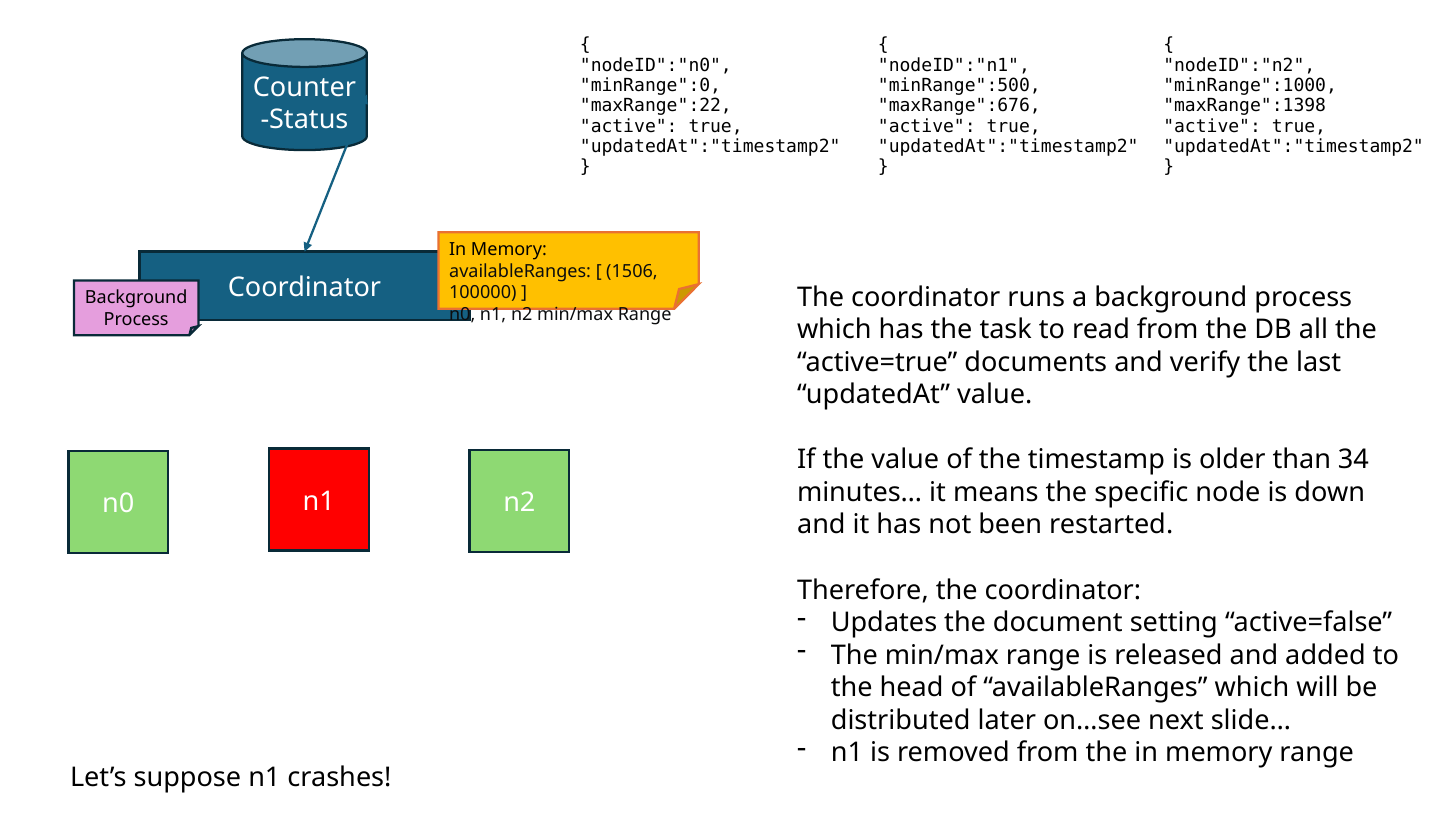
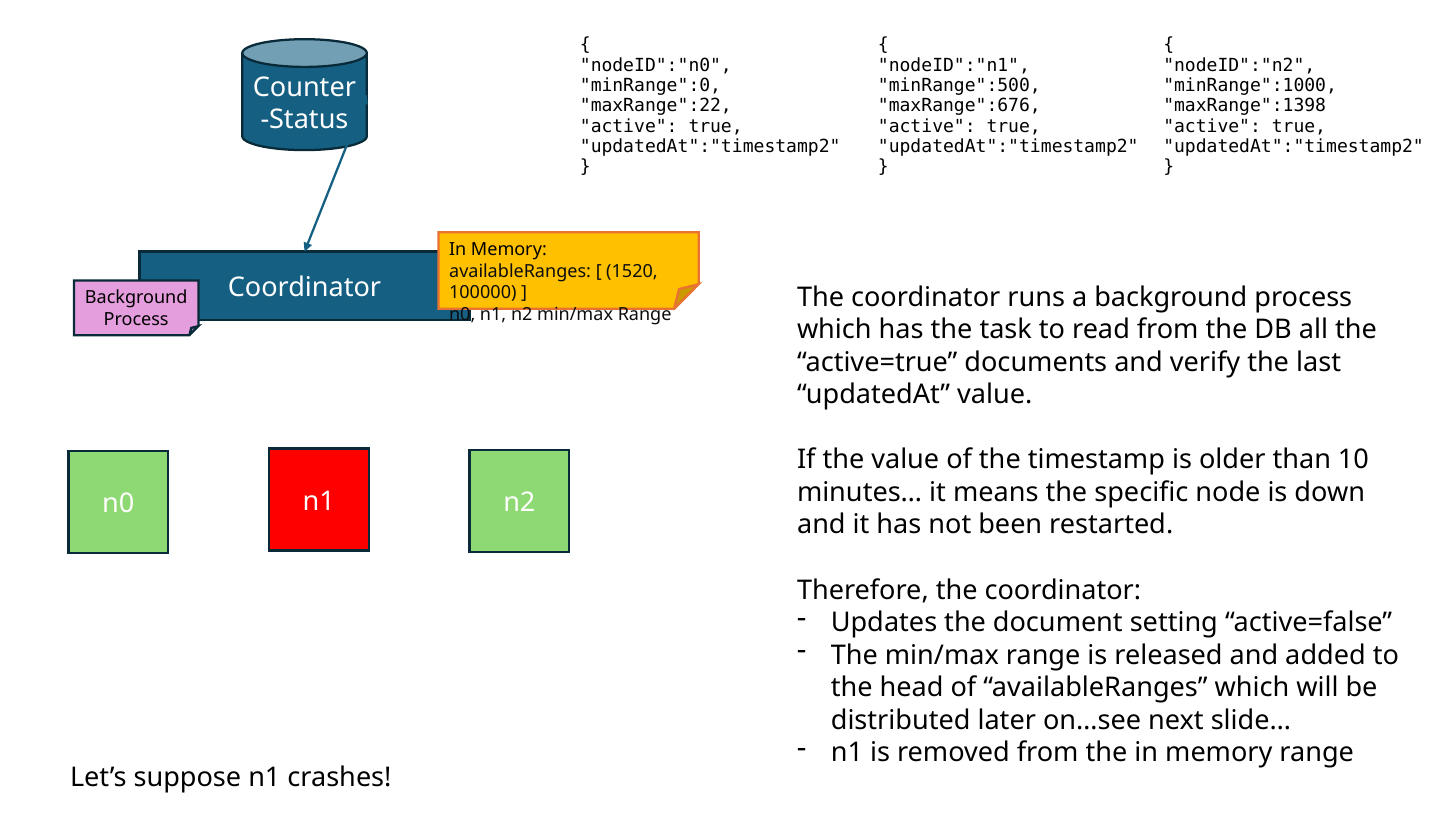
1506: 1506 -> 1520 (632, 271)
34: 34 -> 10 (1353, 460)
